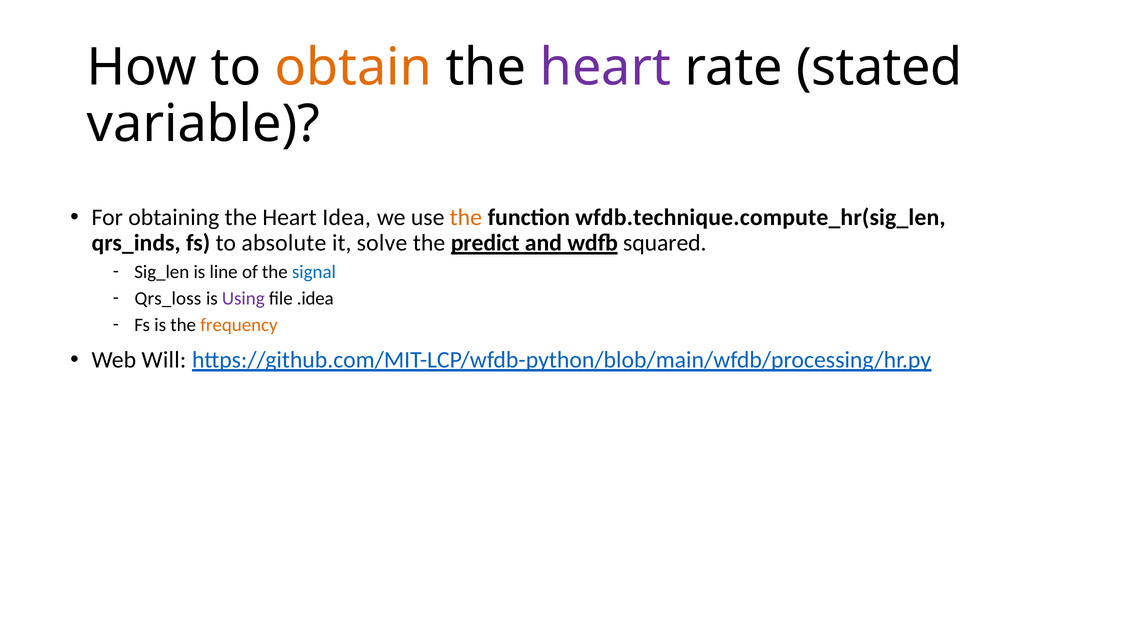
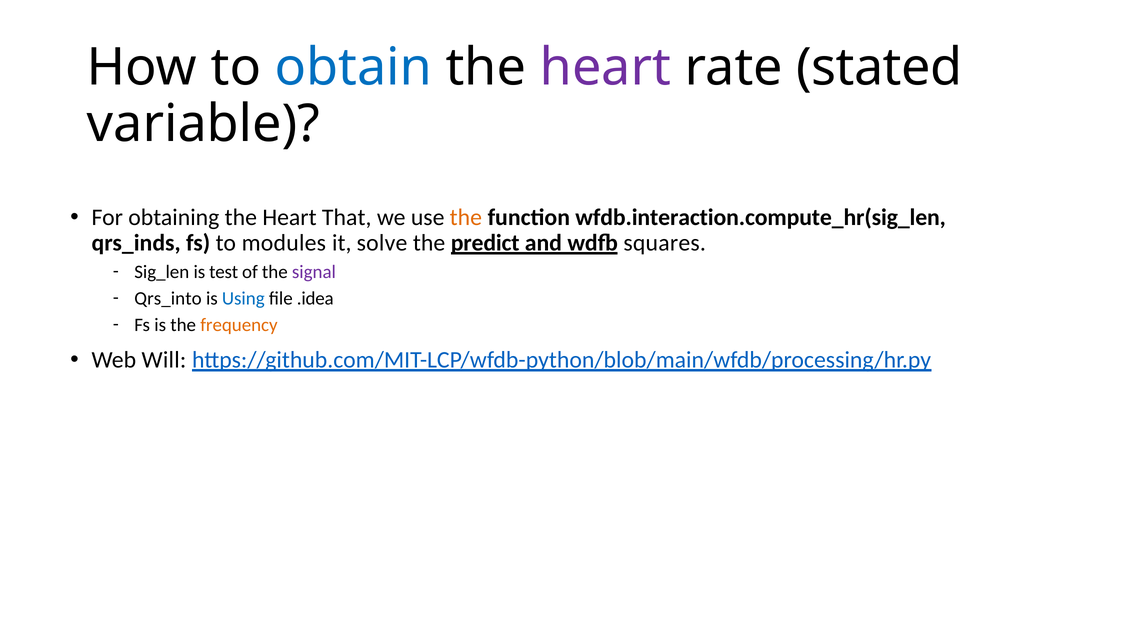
obtain colour: orange -> blue (353, 67)
Idea: Idea -> That (347, 217)
wfdb.technique.compute_hr(sig_len: wfdb.technique.compute_hr(sig_len -> wfdb.interaction.compute_hr(sig_len (761, 217)
absolute: absolute -> modules (284, 243)
squared: squared -> squares (665, 243)
line: line -> test (224, 272)
signal colour: blue -> purple (314, 272)
Qrs_loss: Qrs_loss -> Qrs_into (168, 298)
Using colour: purple -> blue (243, 298)
